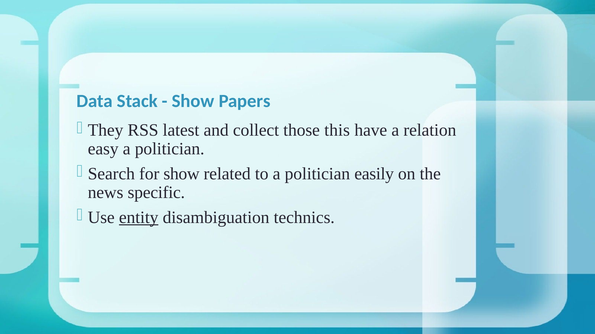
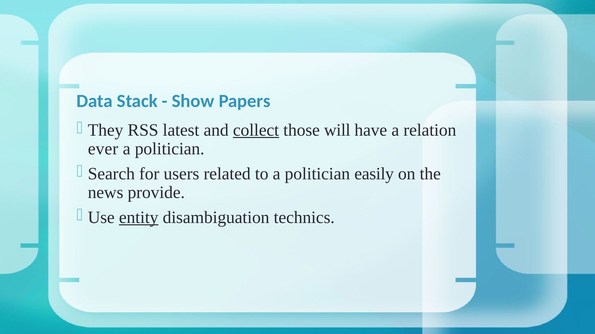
collect underline: none -> present (256, 130)
this: this -> will (337, 130)
easy: easy -> ever (103, 149)
for show: show -> users (181, 174)
specific: specific -> provide (156, 193)
